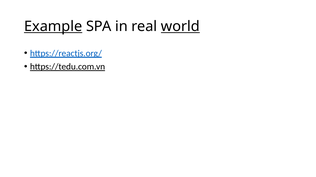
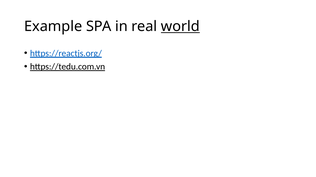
Example underline: present -> none (53, 27)
